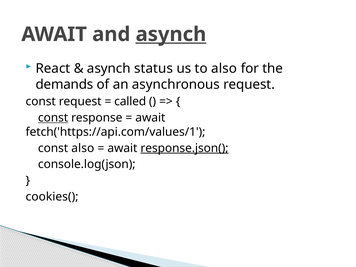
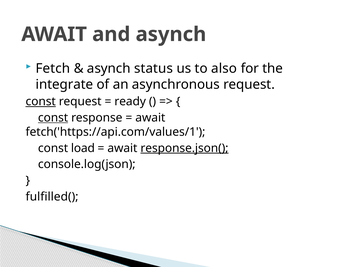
asynch underline: present -> none (171, 34)
React: React -> Fetch (53, 68)
demands: demands -> integrate (64, 84)
const underline: none -> present (41, 101)
called: called -> ready (130, 101)
const also: also -> load (83, 148)
cookies(: cookies( -> fulfilled( (52, 197)
